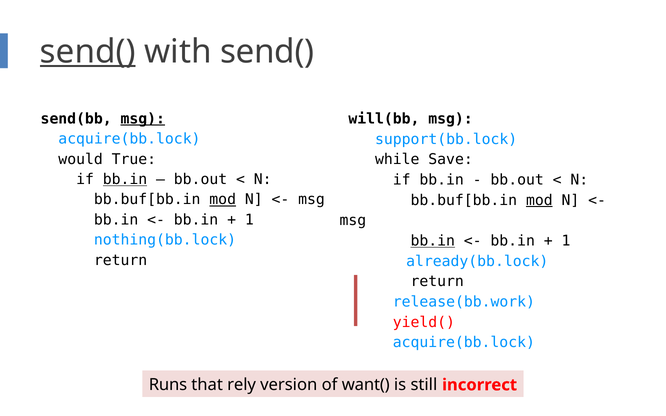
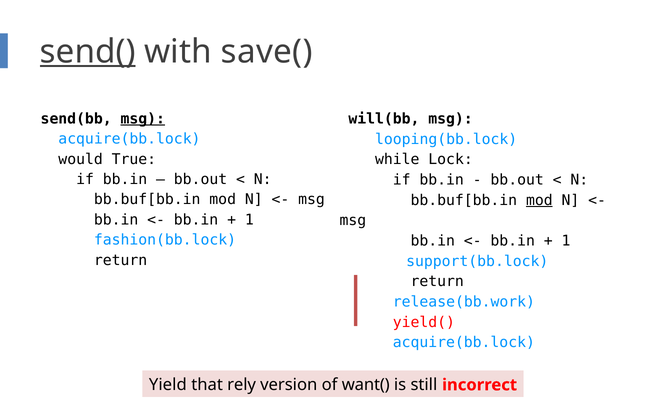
with send(: send( -> save( (267, 52)
support(bb.lock: support(bb.lock -> looping(bb.lock (446, 139)
Save: Save -> Lock (451, 160)
bb.in underline: present -> none (125, 180)
mod underline: present -> none (223, 200)
nothing(bb.lock: nothing(bb.lock -> fashion(bb.lock (165, 240)
bb.in underline: present -> none (433, 241)
already(bb.lock: already(bb.lock -> support(bb.lock (477, 261)
Runs: Runs -> Yield (168, 385)
